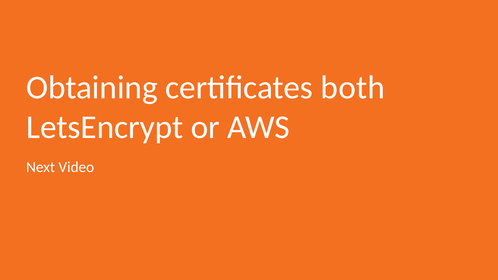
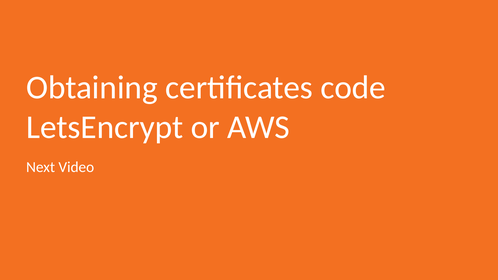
both: both -> code (353, 87)
